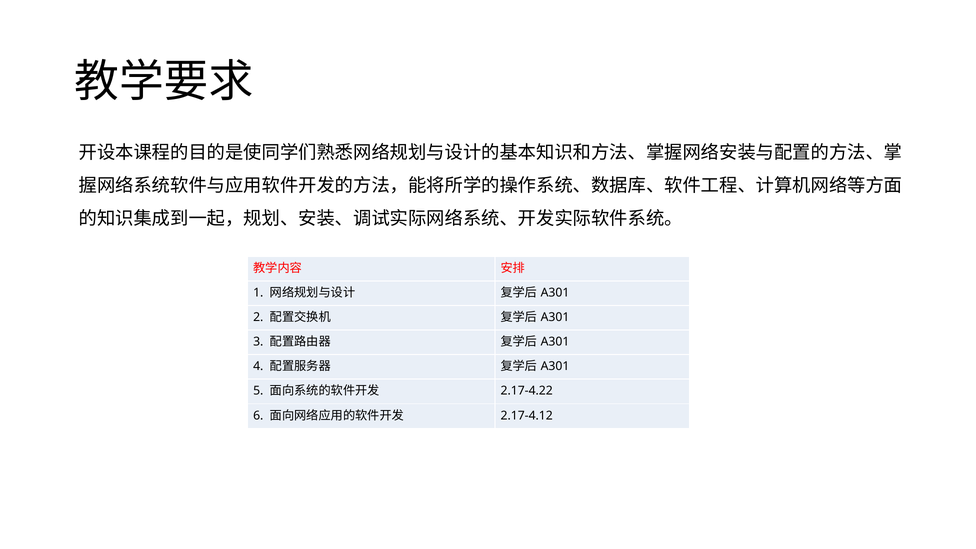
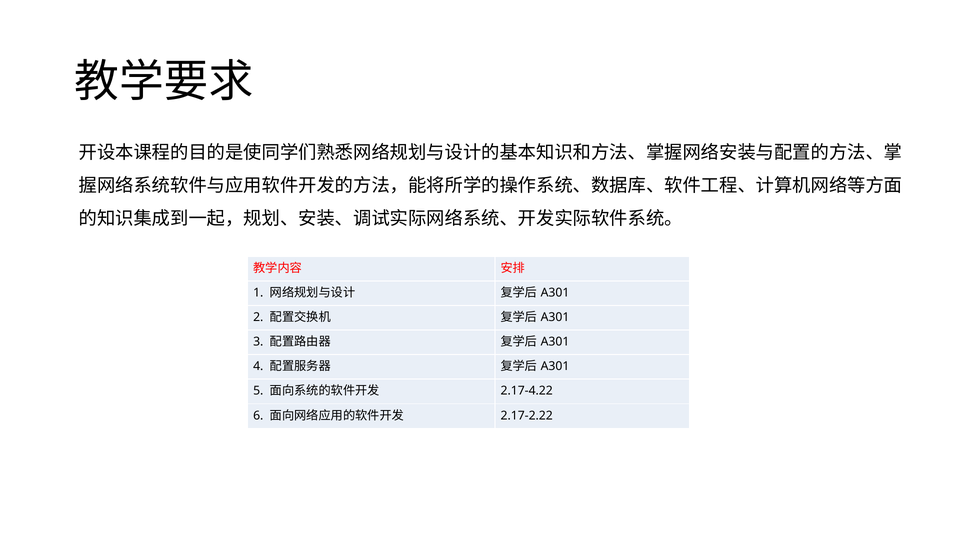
2.17-4.12: 2.17-4.12 -> 2.17-2.22 (527, 416)
